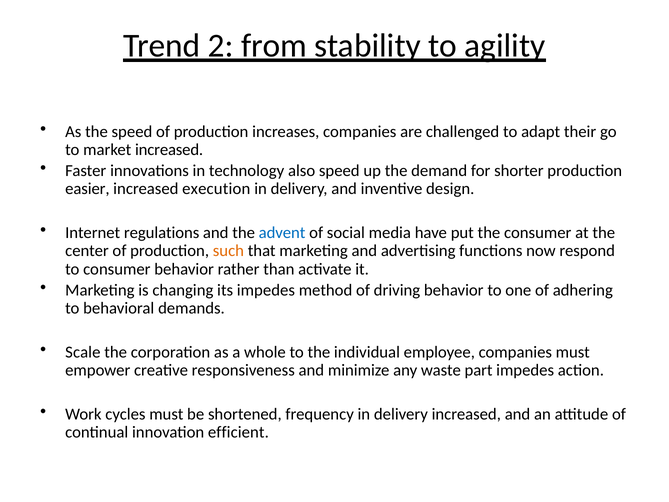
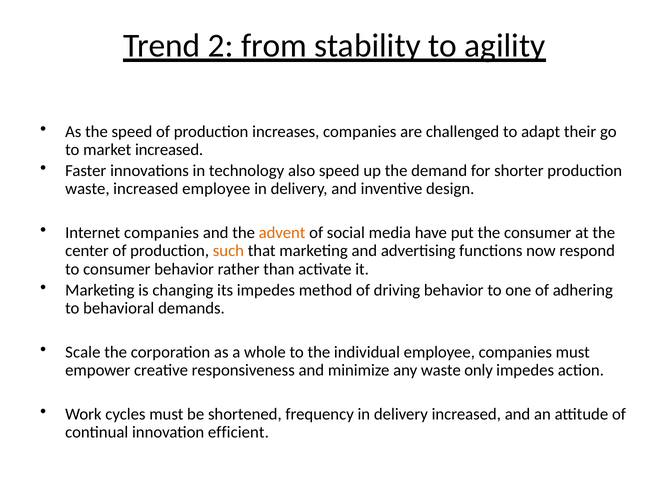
easier: easier -> waste (87, 189)
increased execution: execution -> employee (216, 189)
Internet regulations: regulations -> companies (162, 233)
advent colour: blue -> orange (282, 233)
part: part -> only (479, 370)
